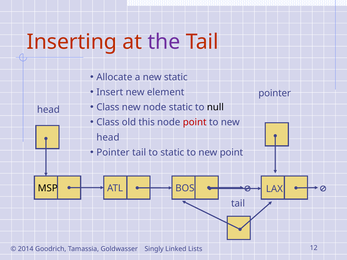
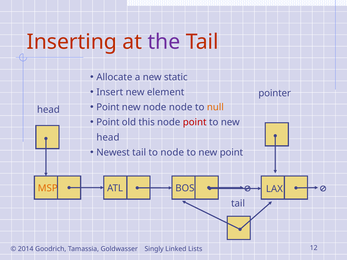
Class: Class -> Point (108, 107)
node static: static -> node (181, 107)
null colour: black -> orange (215, 107)
Class: Class -> Point (108, 122)
Pointer: Pointer -> Newest (113, 153)
to static: static -> node (172, 153)
MSP colour: black -> orange (48, 188)
